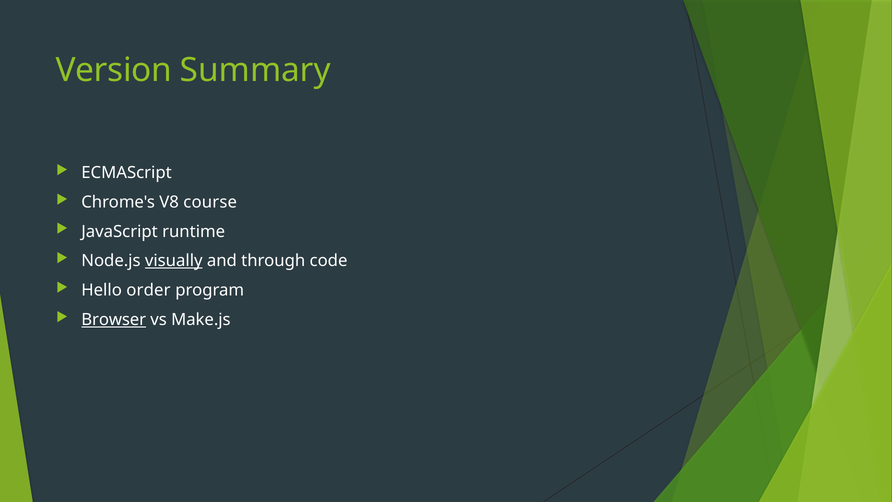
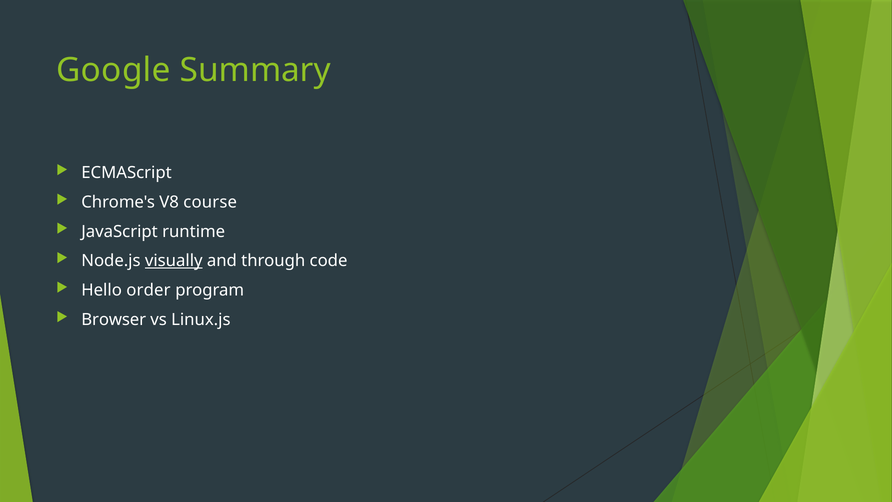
Version: Version -> Google (113, 70)
Browser underline: present -> none (114, 319)
Make.js: Make.js -> Linux.js (201, 319)
